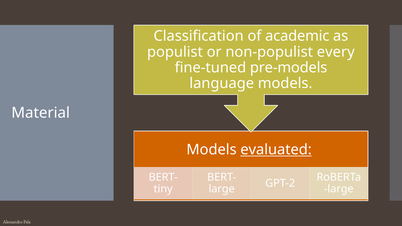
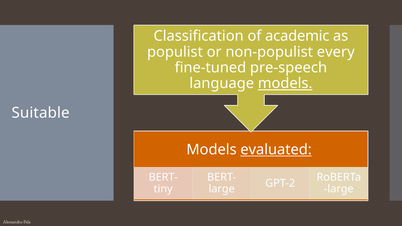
pre-models: pre-models -> pre-speech (289, 68)
models underline: none -> present (285, 84)
Material: Material -> Suitable (41, 113)
